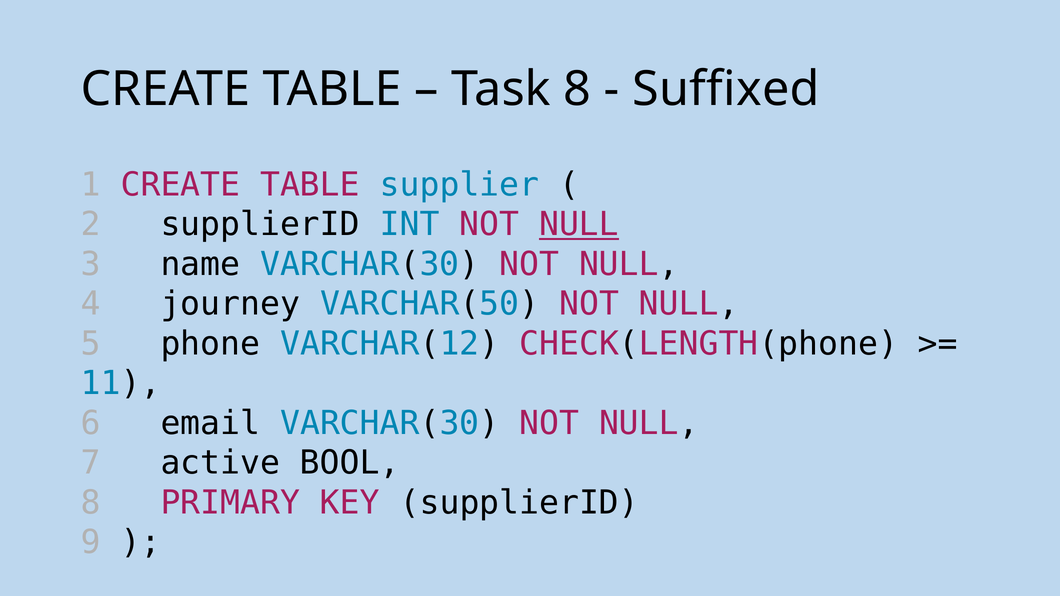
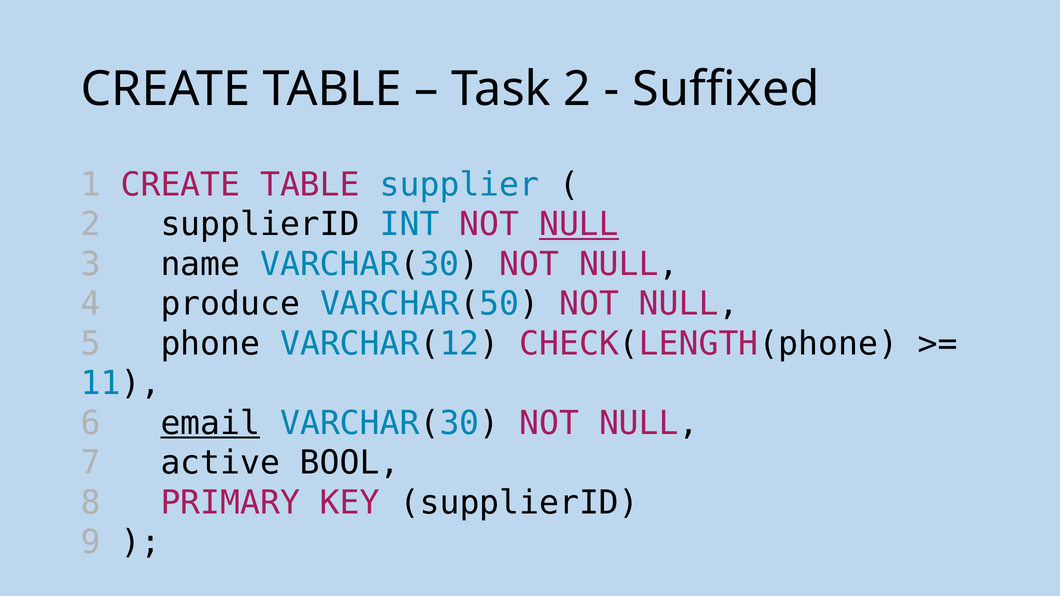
Task 8: 8 -> 2 (577, 89)
journey: journey -> produce (230, 304)
email underline: none -> present (210, 423)
